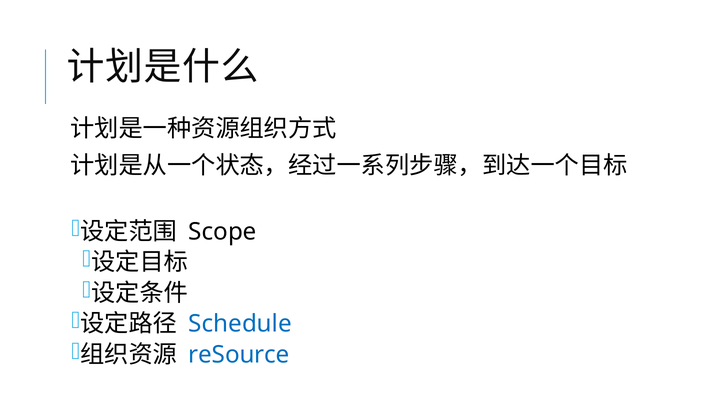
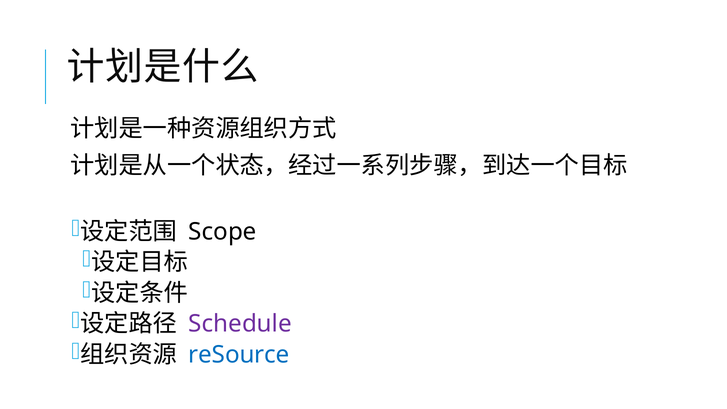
Schedule colour: blue -> purple (240, 324)
